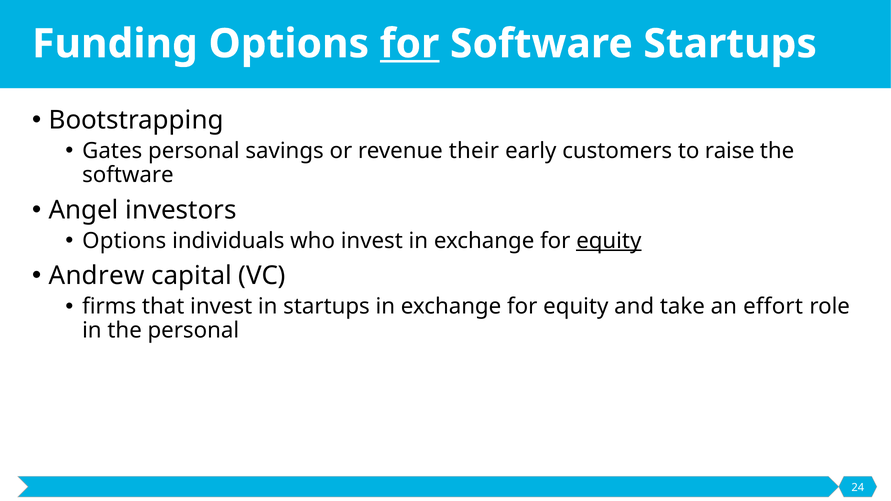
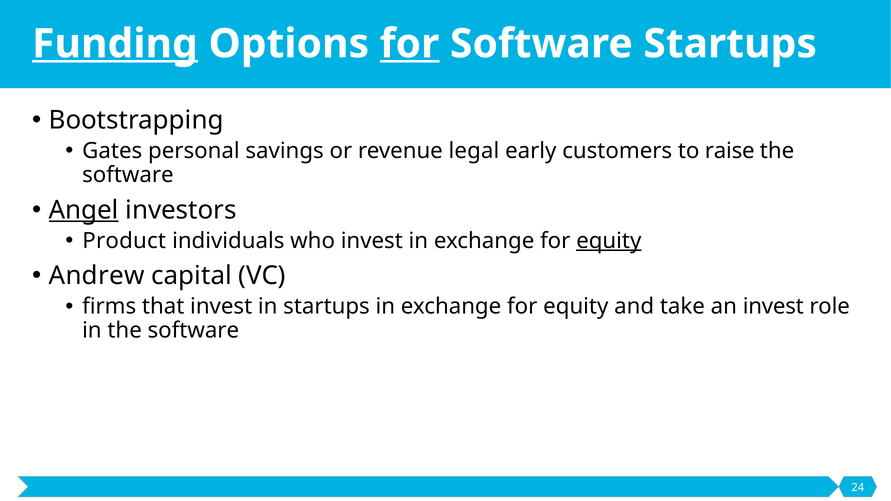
Funding underline: none -> present (115, 44)
their: their -> legal (474, 151)
Angel underline: none -> present (84, 210)
Options: Options -> Product (124, 241)
an effort: effort -> invest (773, 307)
in the personal: personal -> software (193, 331)
